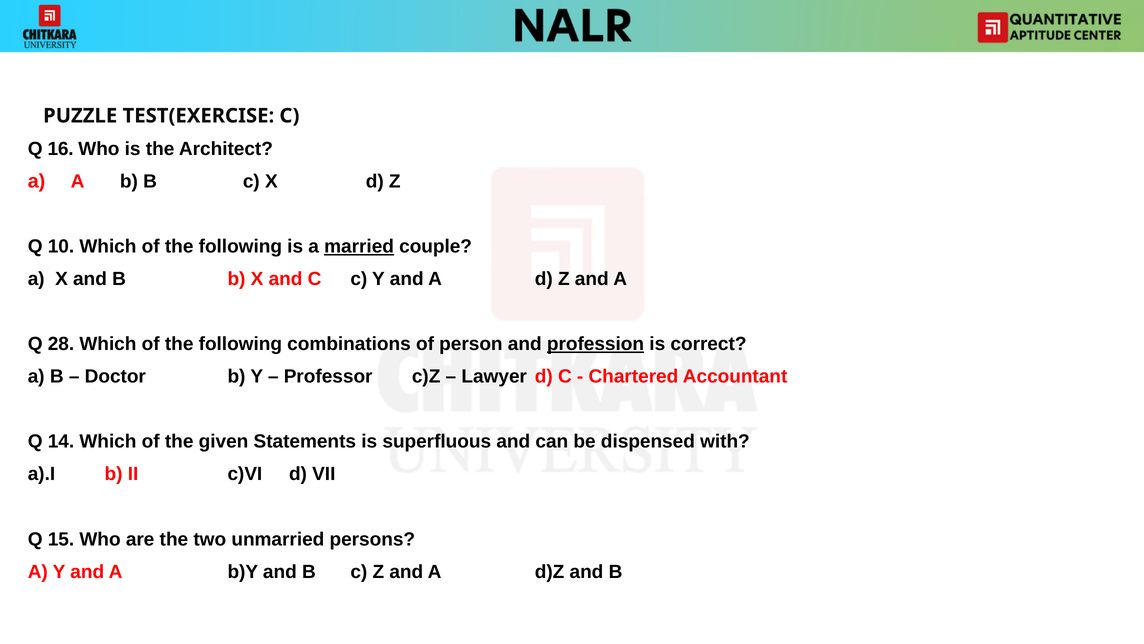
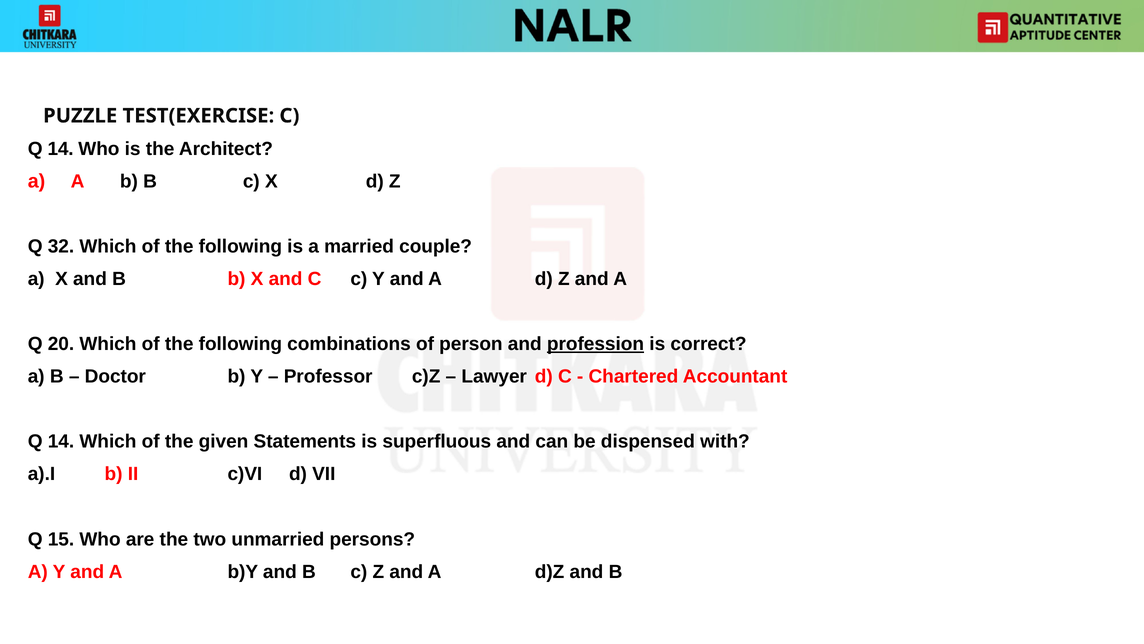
16: 16 -> 14 (61, 149)
10: 10 -> 32 (61, 246)
married underline: present -> none (359, 246)
28: 28 -> 20 (61, 344)
